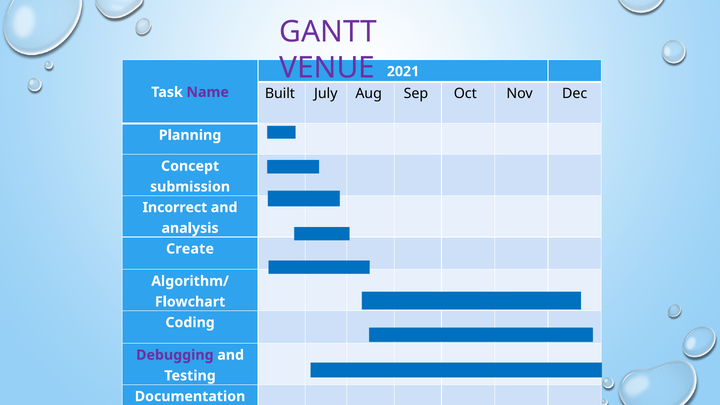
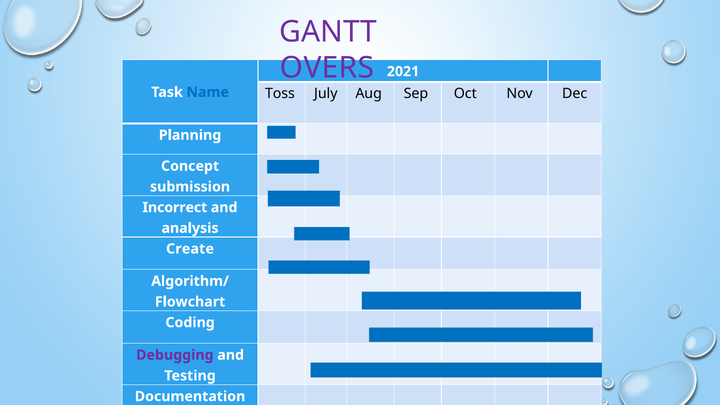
VENUE: VENUE -> OVERS (327, 68)
Name colour: purple -> blue (208, 92)
Built: Built -> Toss (280, 94)
